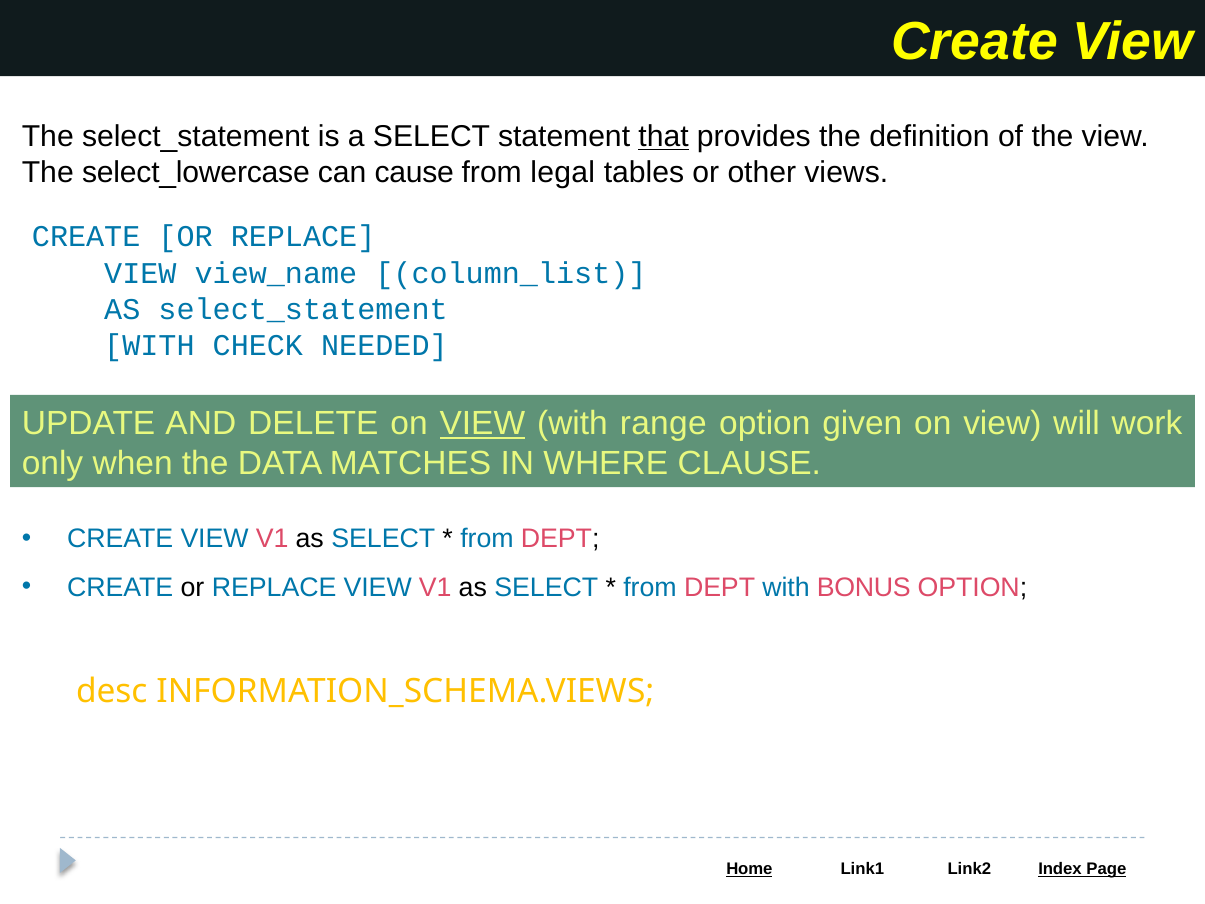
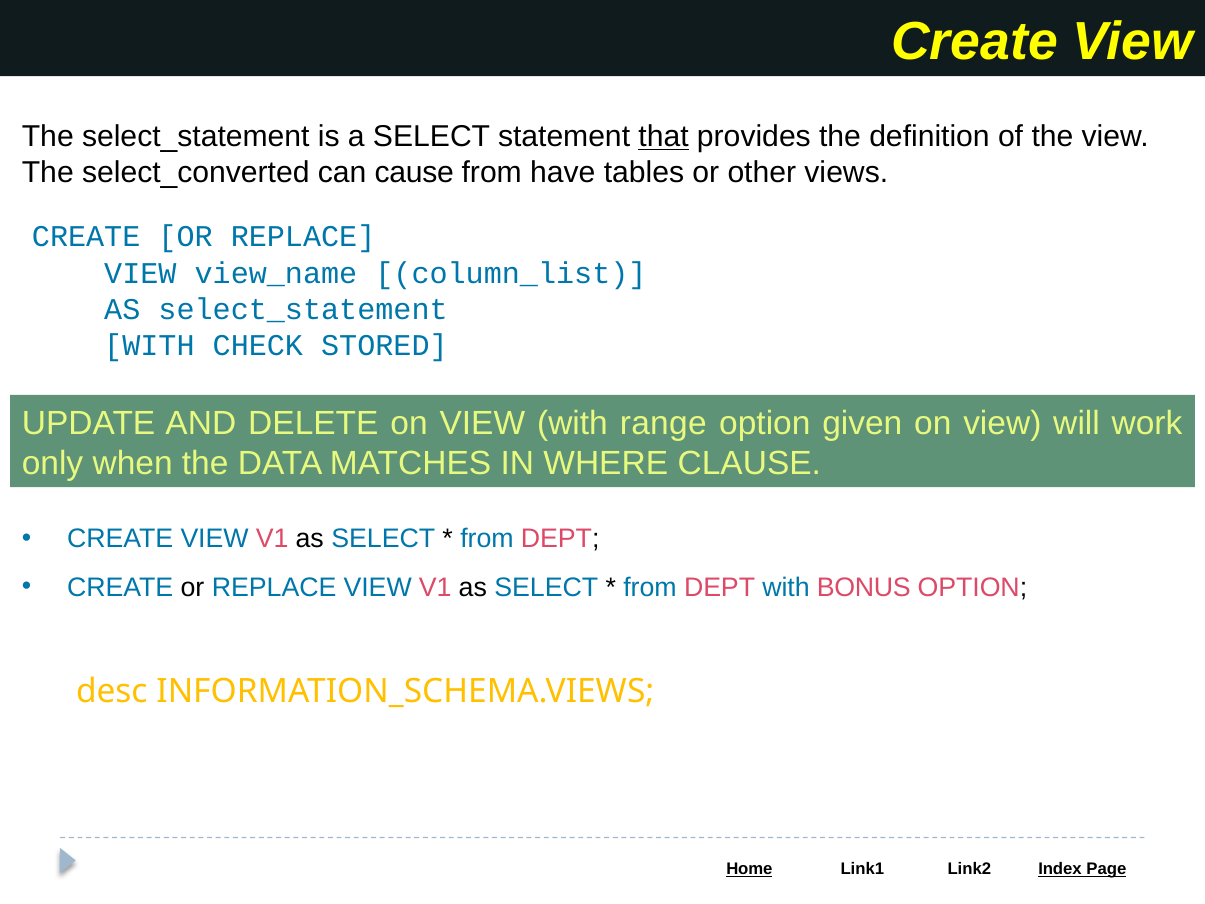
select_lowercase: select_lowercase -> select_converted (196, 173)
legal: legal -> have (563, 173)
NEEDED: NEEDED -> STORED (384, 345)
VIEW underline: present -> none (482, 423)
